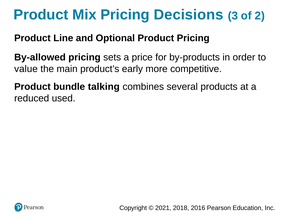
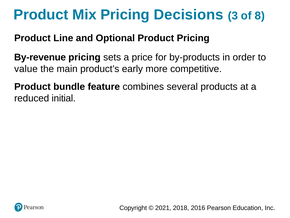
2: 2 -> 8 (260, 16)
By-allowed: By-allowed -> By-revenue (40, 57)
talking: talking -> feature (104, 86)
used: used -> initial (64, 98)
